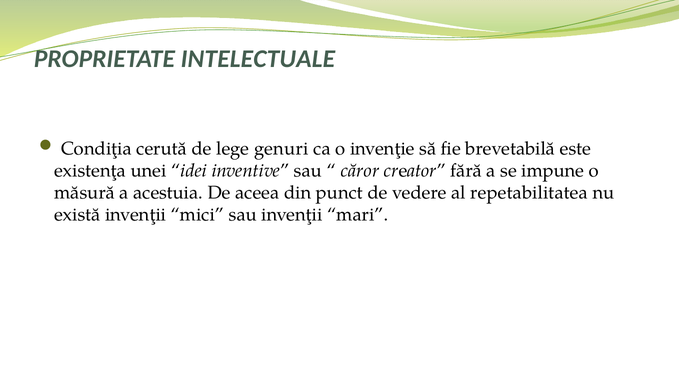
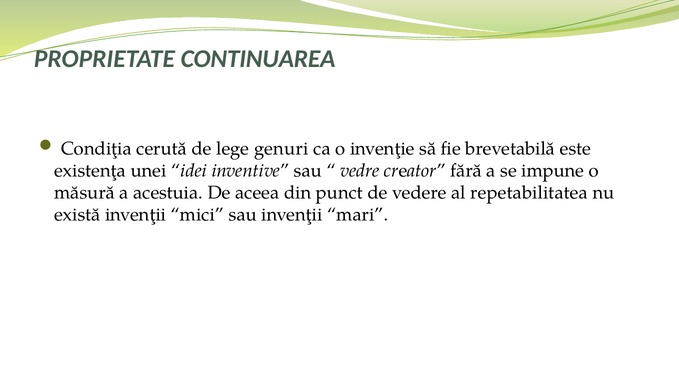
INTELECTUALE: INTELECTUALE -> CONTINUAREA (258, 59)
căror: căror -> vedre (360, 171)
